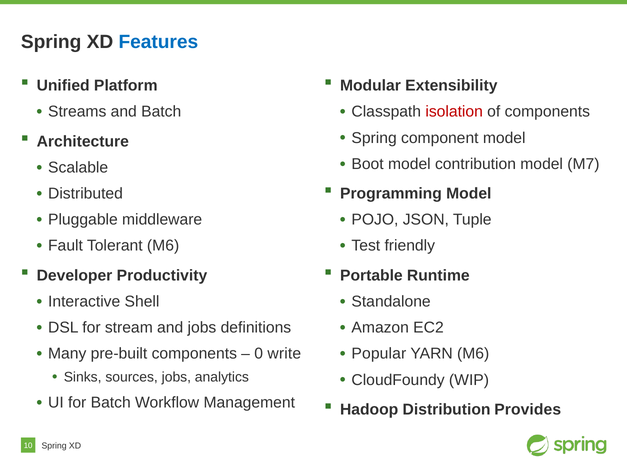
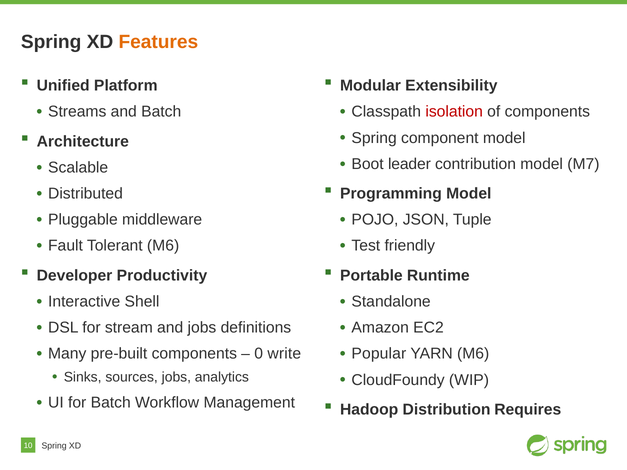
Features colour: blue -> orange (158, 42)
Boot model: model -> leader (409, 164)
Provides: Provides -> Requires (528, 410)
